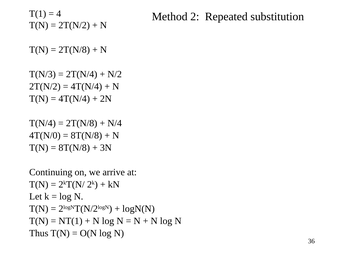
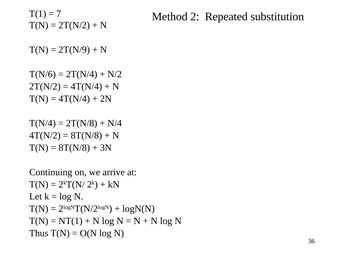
4: 4 -> 7 (59, 14)
2T(N/8: 2T(N/8 -> 2T(N/9 (74, 50)
T(N/3: T(N/3 -> T(N/6 (43, 74)
4T(N/0: 4T(N/0 -> 4T(N/2 (45, 135)
